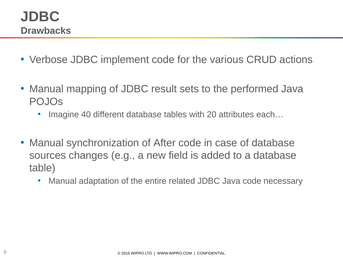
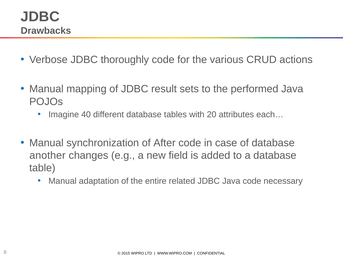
implement: implement -> thoroughly (125, 60)
sources: sources -> another (48, 156)
